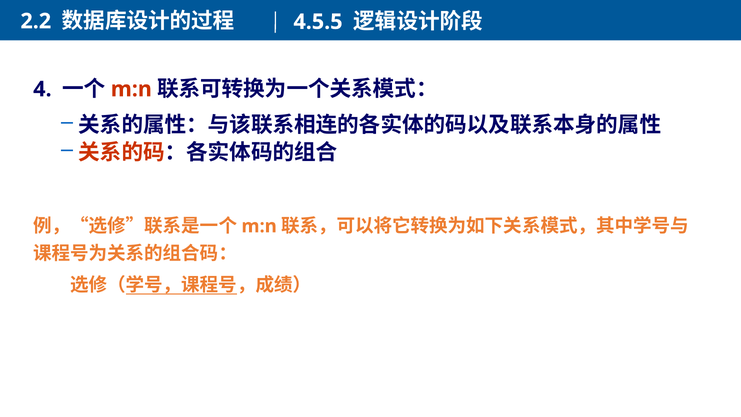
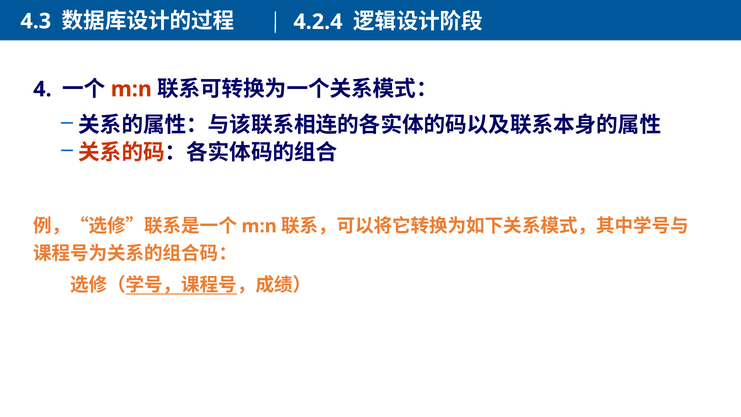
2.2: 2.2 -> 4.3 (36, 21)
4.5.5: 4.5.5 -> 4.2.4 (318, 22)
